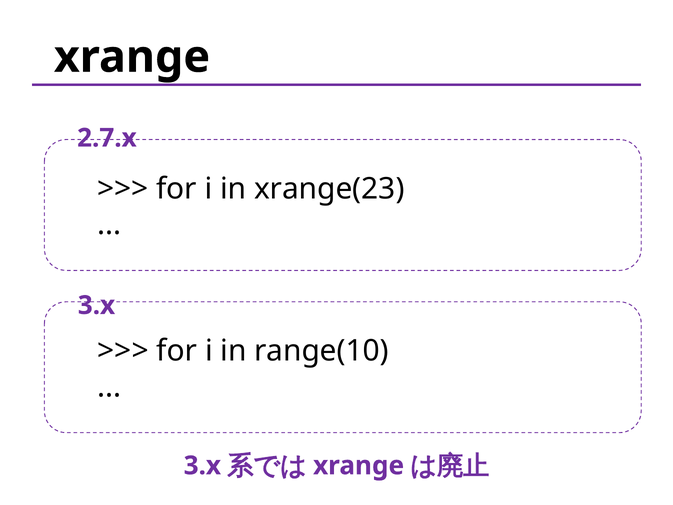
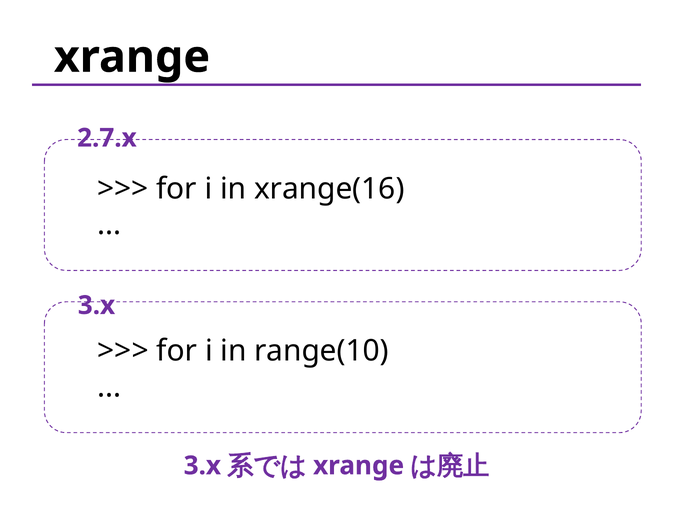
xrange(23: xrange(23 -> xrange(16 (329, 189)
